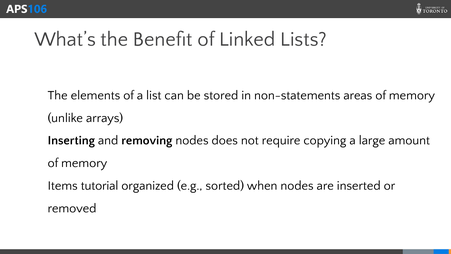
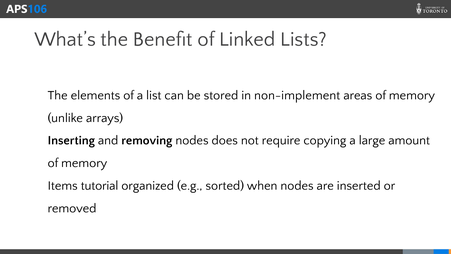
non-statements: non-statements -> non-implement (297, 95)
